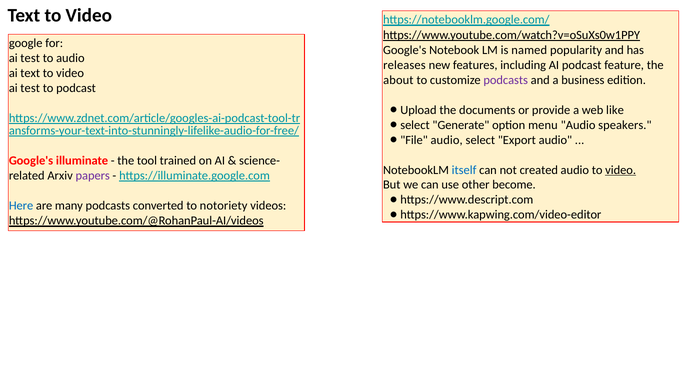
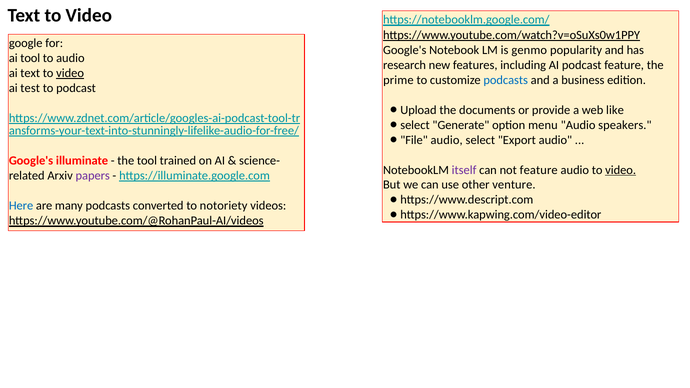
named: named -> genmo (529, 50)
test: test -> tool (30, 58)
releases: releases -> research (405, 65)
video underline: none -> present (70, 73)
about: about -> prime (398, 80)
podcasts colour: purple -> blue (506, 80)
itself colour: blue -> purple (464, 170)
not created: created -> feature (539, 170)
become: become -> venture (514, 185)
